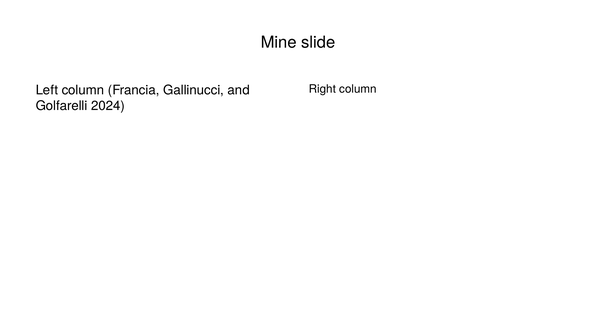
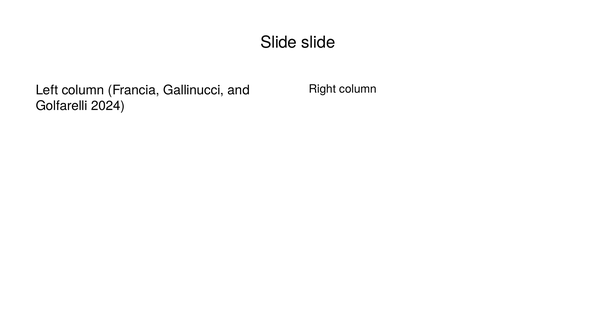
Mine: Mine -> Slide (279, 42)
